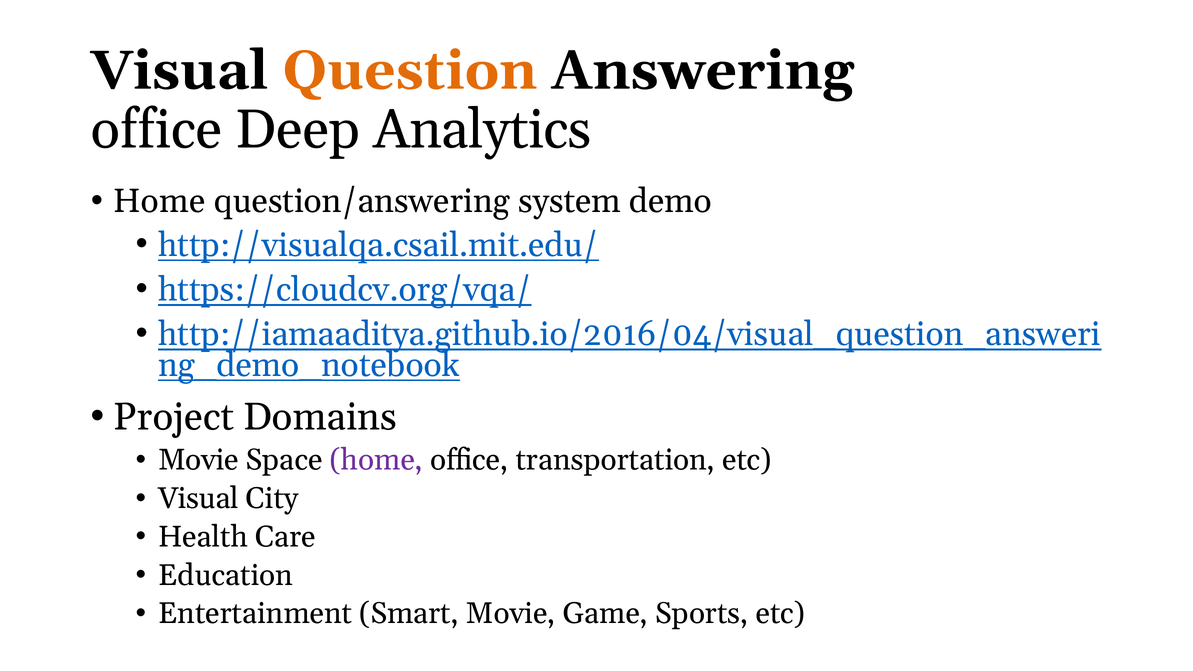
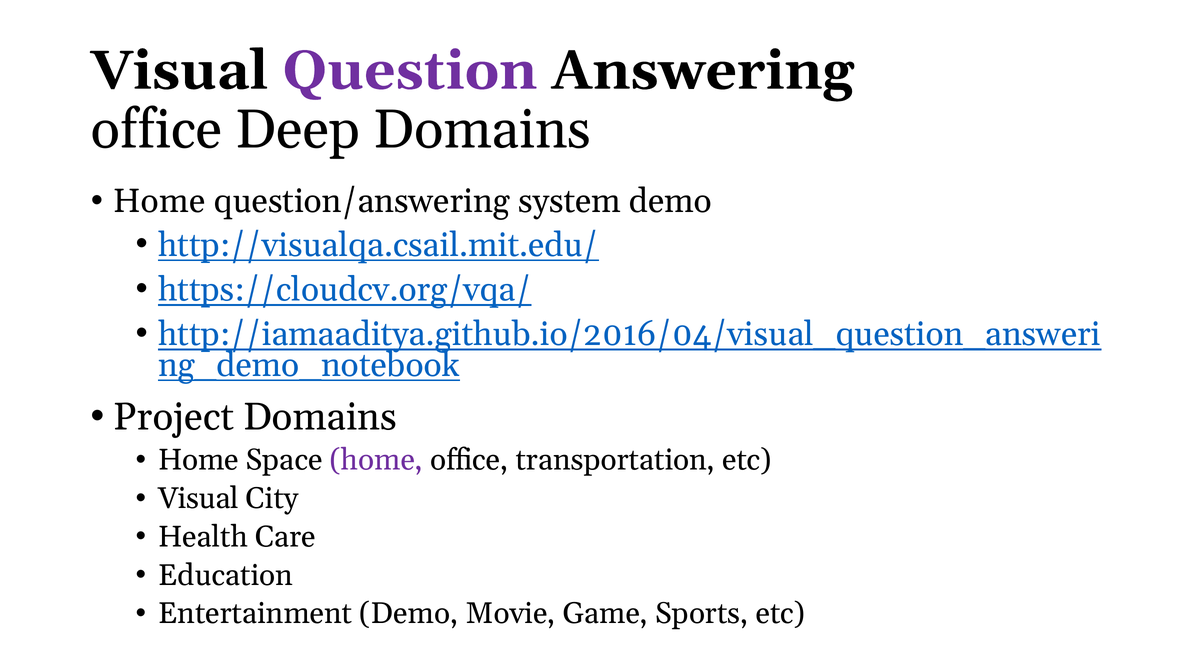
Question colour: orange -> purple (410, 71)
Deep Analytics: Analytics -> Domains (482, 130)
Movie: Movie -> Home (198, 460)
Entertainment Smart: Smart -> Demo (409, 614)
